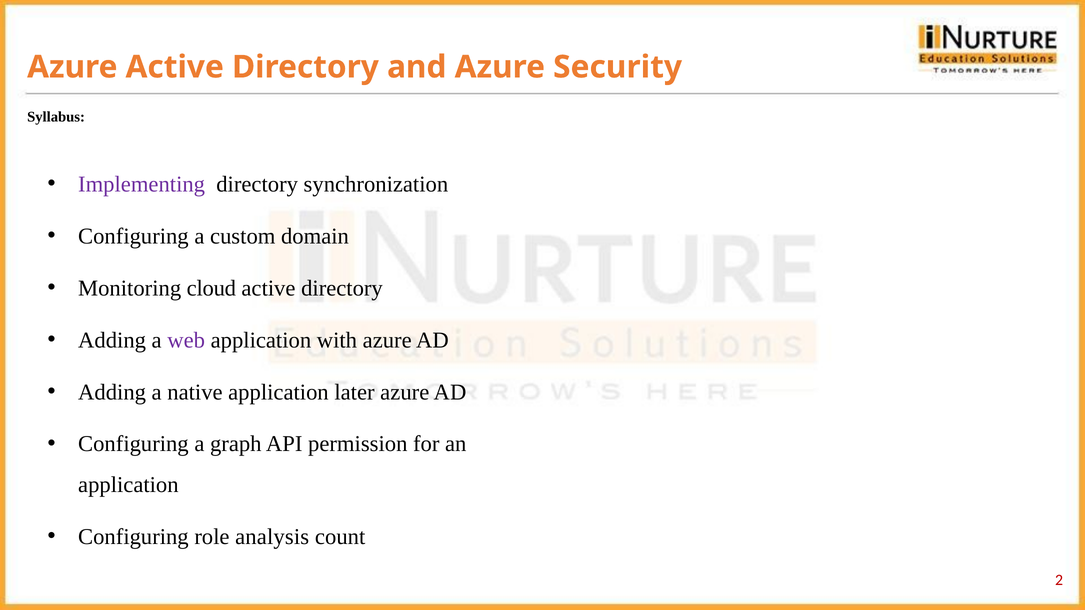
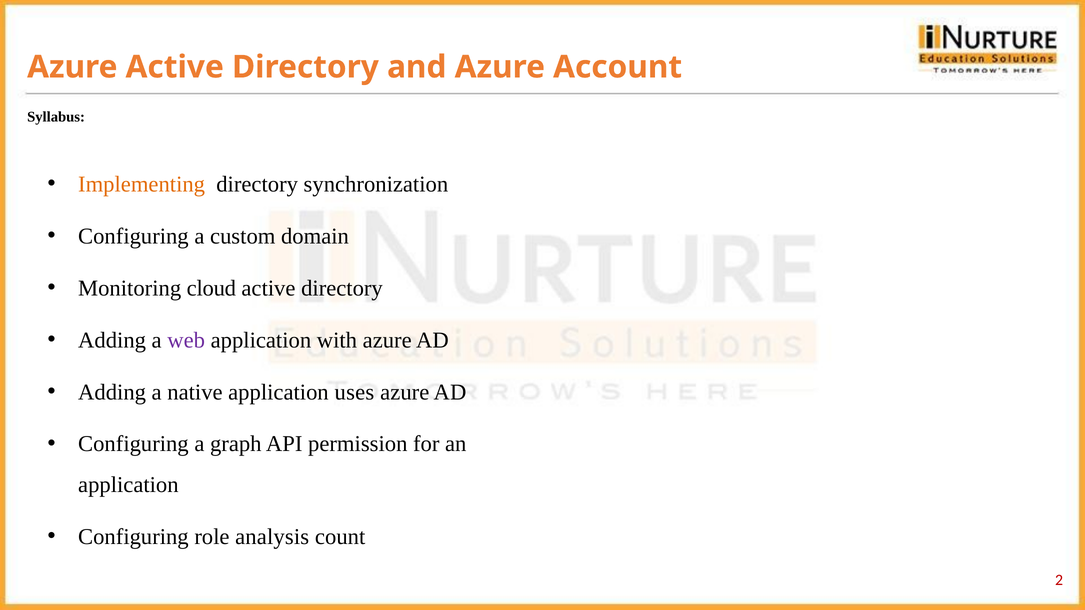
Security: Security -> Account (618, 67)
Implementing colour: purple -> orange (142, 184)
later: later -> uses (354, 392)
